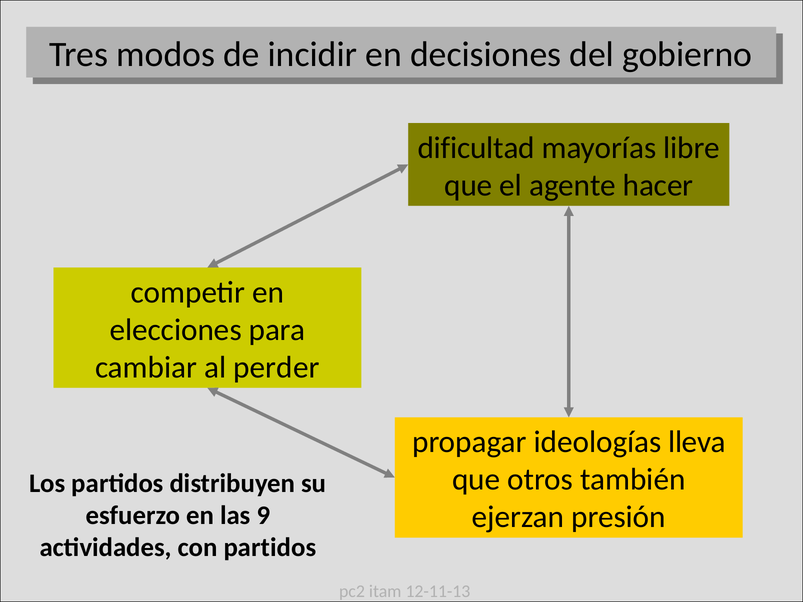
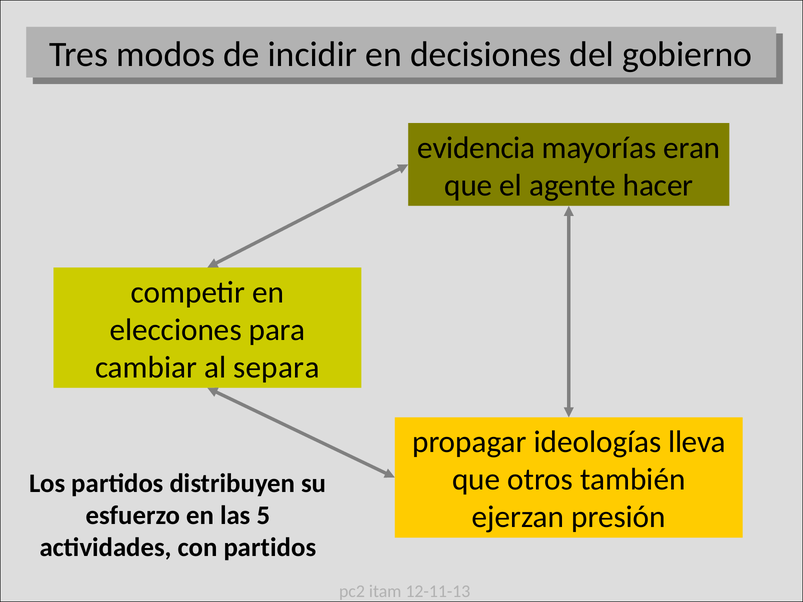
dificultad: dificultad -> evidencia (476, 148)
libre: libre -> eran (692, 148)
perder: perder -> separa (276, 368)
9: 9 -> 5 (263, 516)
